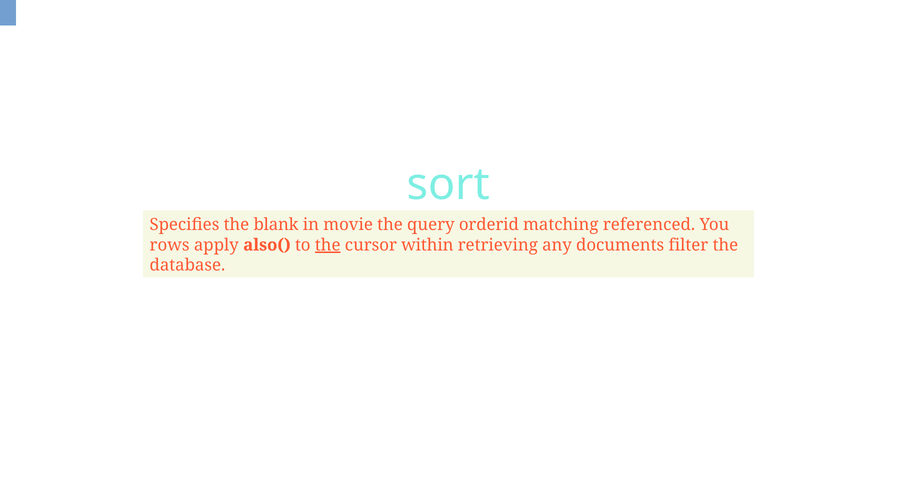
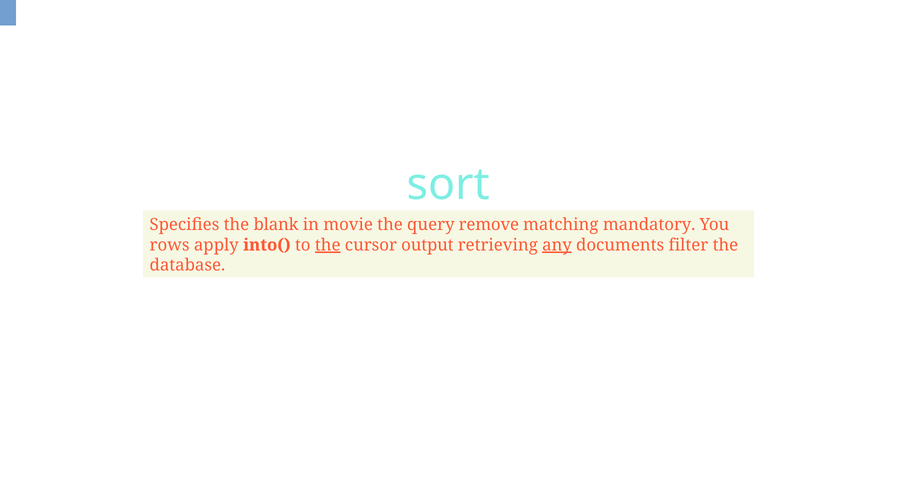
orderid: orderid -> remove (489, 225)
referenced: referenced -> mandatory (649, 225)
also(: also( -> into( (267, 245)
within: within -> output (427, 245)
any underline: none -> present (557, 245)
